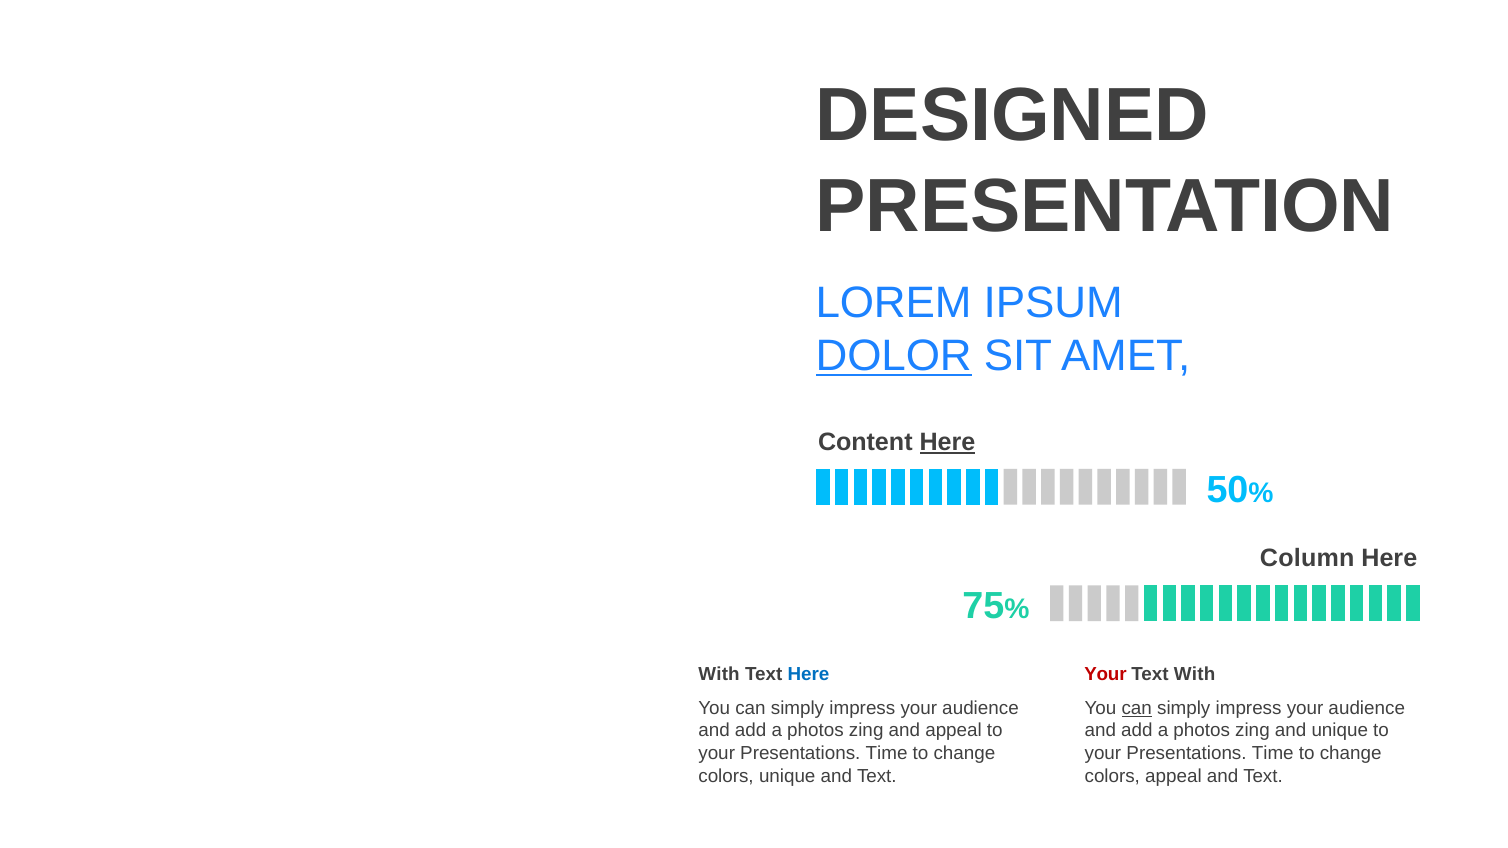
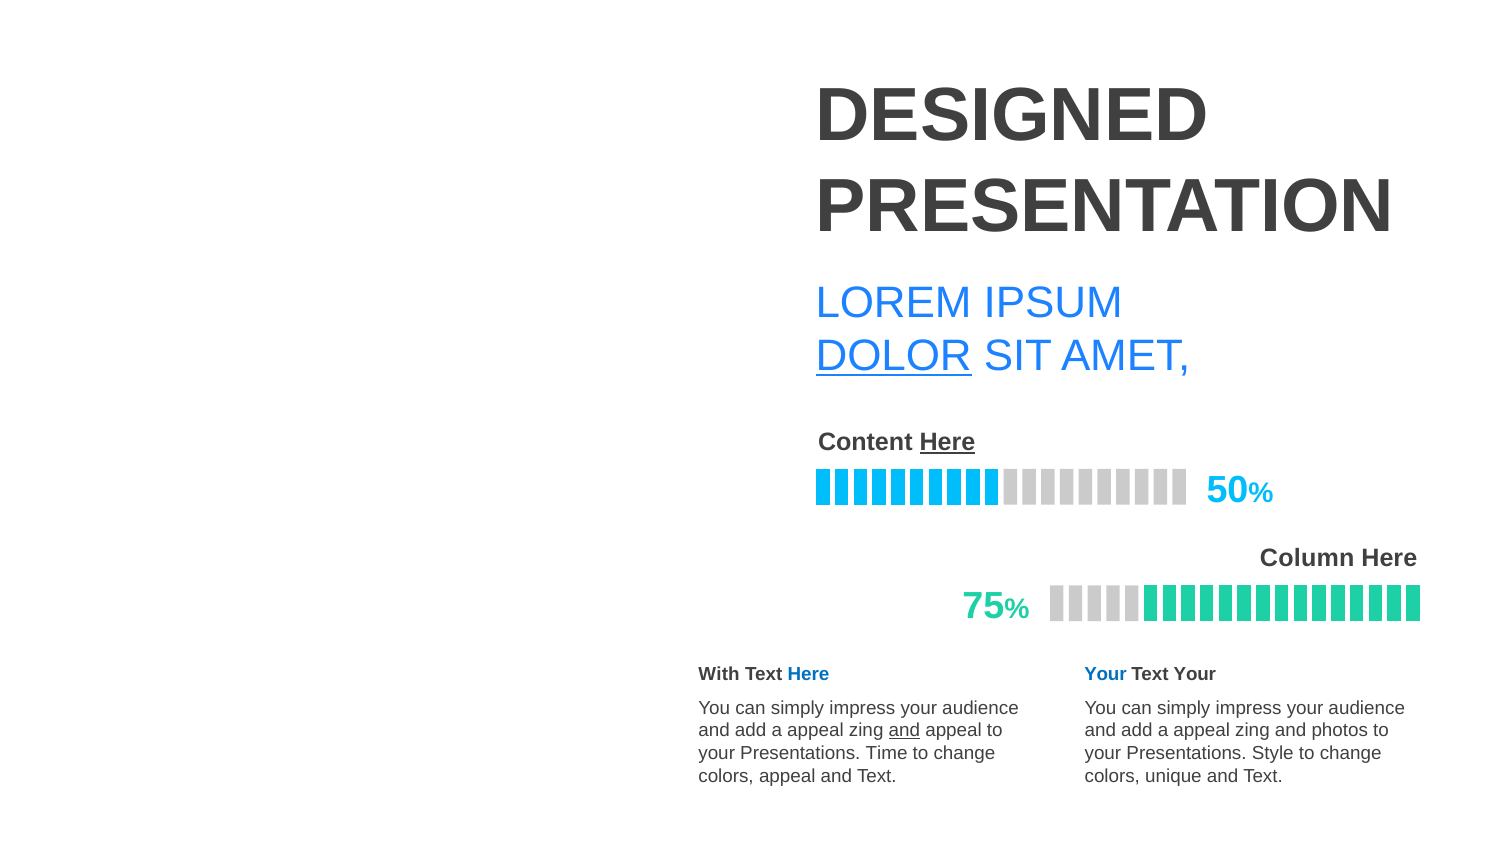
Your colour: red -> blue (1105, 674)
With: With -> Your (1195, 674)
can underline: present -> none (1137, 708)
photos: photos -> appeal (815, 731)
and underline: none -> present (904, 731)
photos: photos -> appeal (1202, 731)
and unique: unique -> photos (1340, 731)
Time: Time -> Style (1273, 754)
colors unique: unique -> appeal (787, 776)
colors appeal: appeal -> unique (1173, 776)
